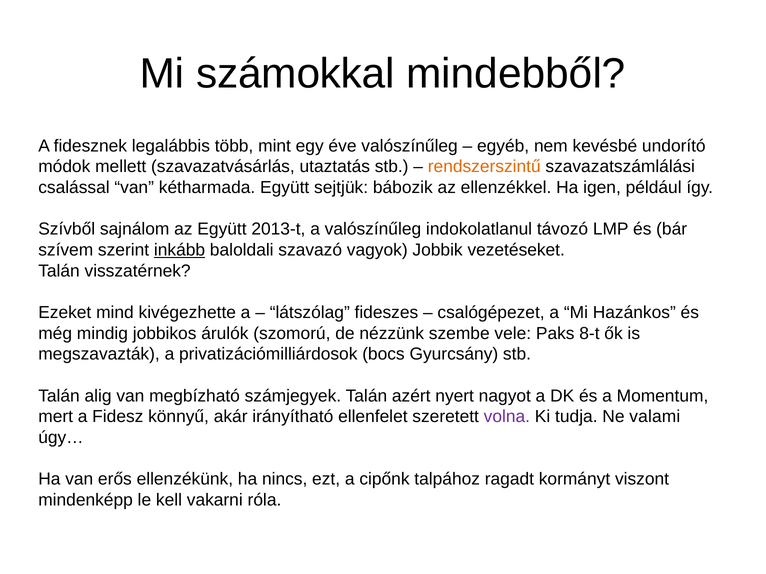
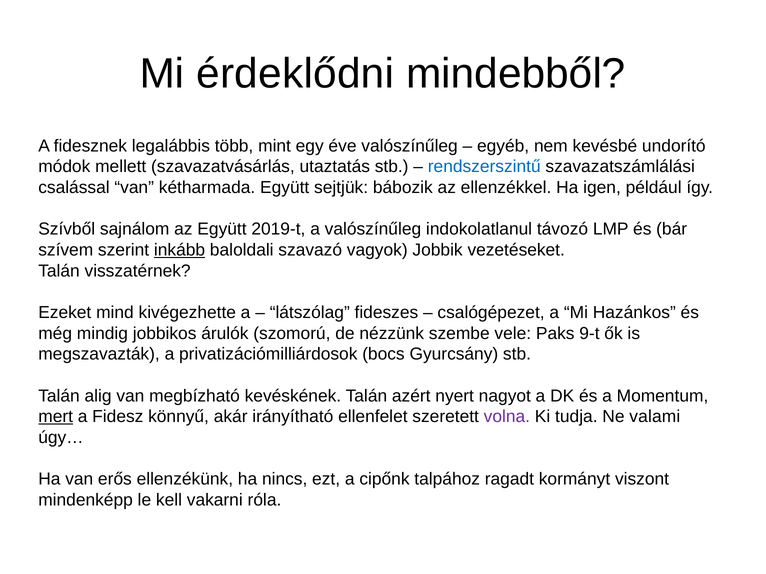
számokkal: számokkal -> érdeklődni (295, 74)
rendszerszintű colour: orange -> blue (484, 167)
2013-t: 2013-t -> 2019-t (278, 229)
8-t: 8-t -> 9-t (589, 334)
számjegyek: számjegyek -> kevéskének (293, 396)
mert underline: none -> present (56, 417)
